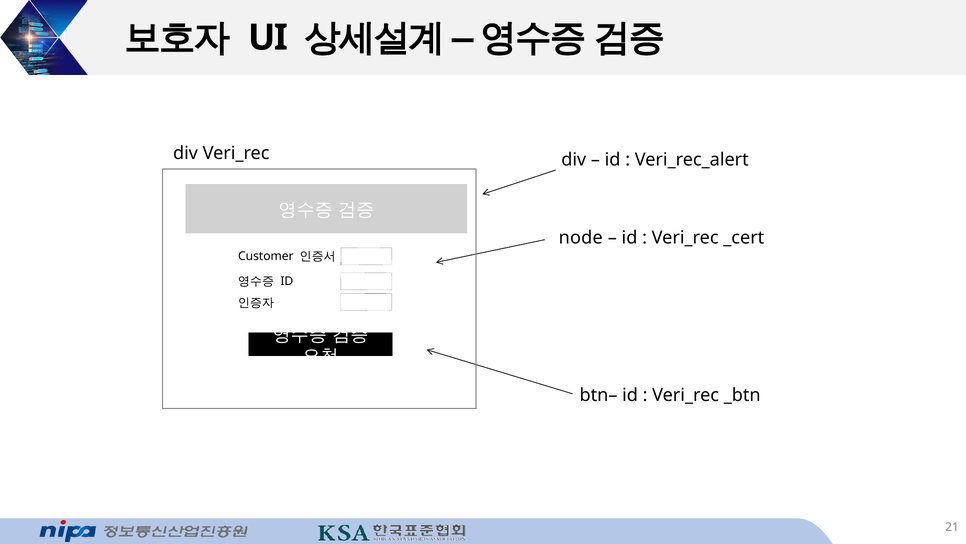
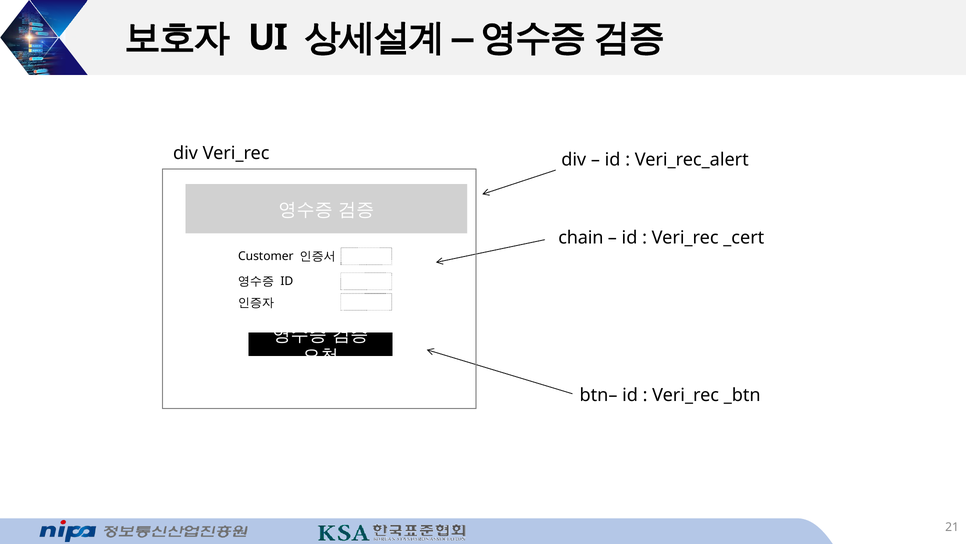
node: node -> chain (581, 238)
